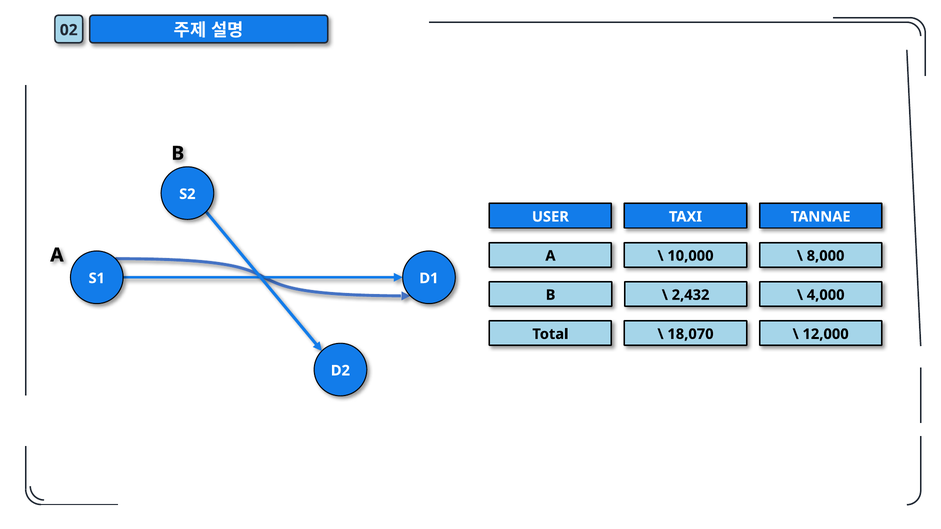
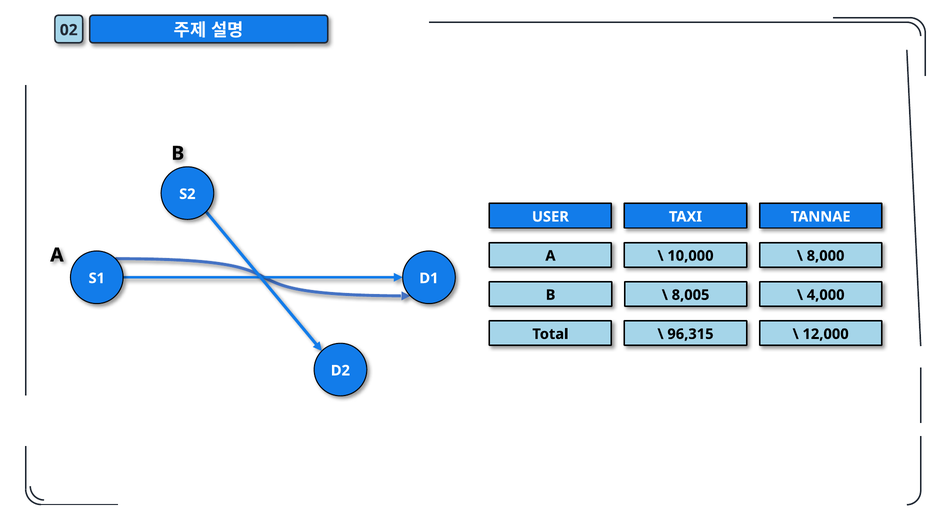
2,432: 2,432 -> 8,005 (691, 295)
18,070: 18,070 -> 96,315 (690, 334)
